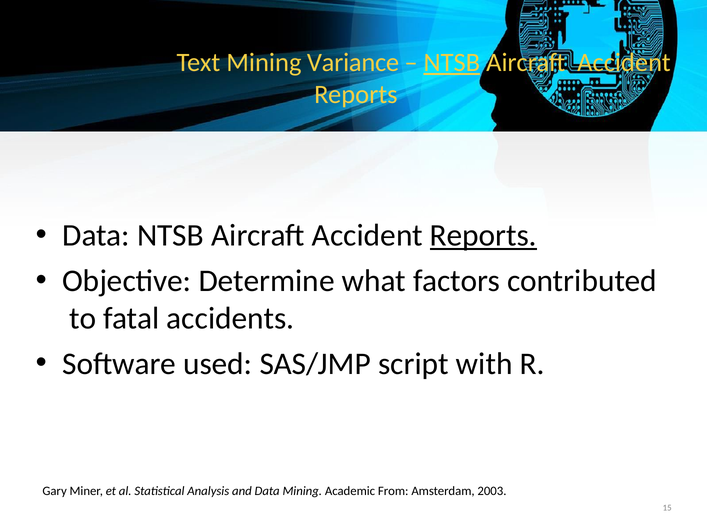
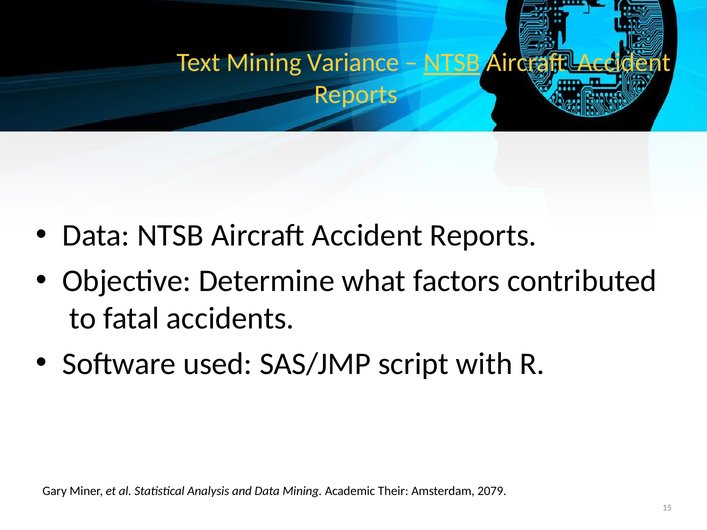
Reports underline: present -> none (483, 236)
From: From -> Their (393, 491)
2003: 2003 -> 2079 (492, 491)
